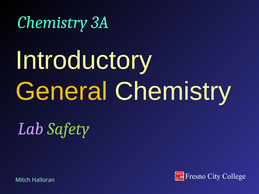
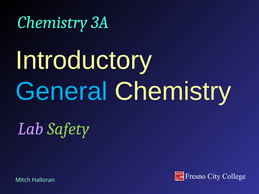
General colour: yellow -> light blue (61, 91)
